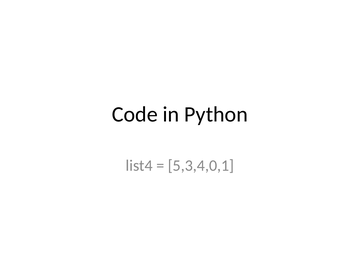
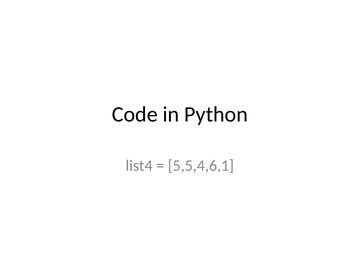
5,3,4,0,1: 5,3,4,0,1 -> 5,5,4,6,1 (201, 166)
